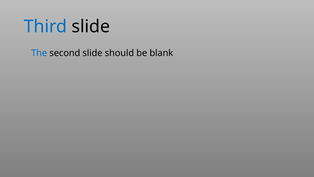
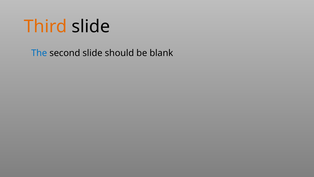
Third colour: blue -> orange (46, 26)
